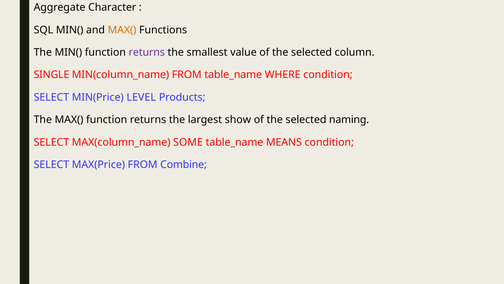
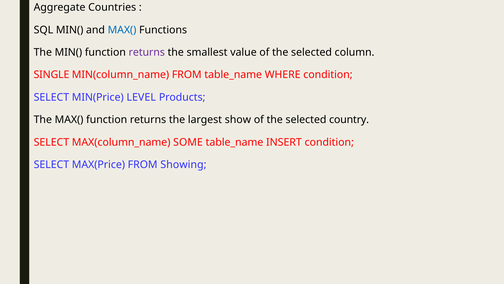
Character: Character -> Countries (112, 7)
MAX( colour: orange -> blue (122, 30)
naming: naming -> country (349, 120)
MEANS: MEANS -> INSERT (284, 142)
Combine: Combine -> Showing (183, 164)
